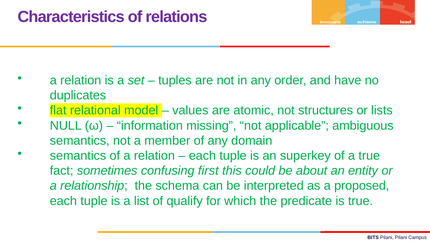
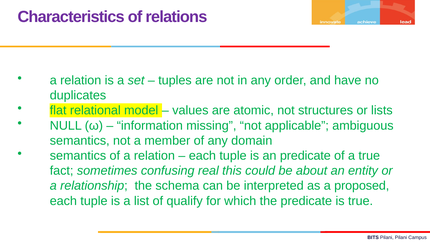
an superkey: superkey -> predicate (305, 156)
first: first -> real (208, 171)
